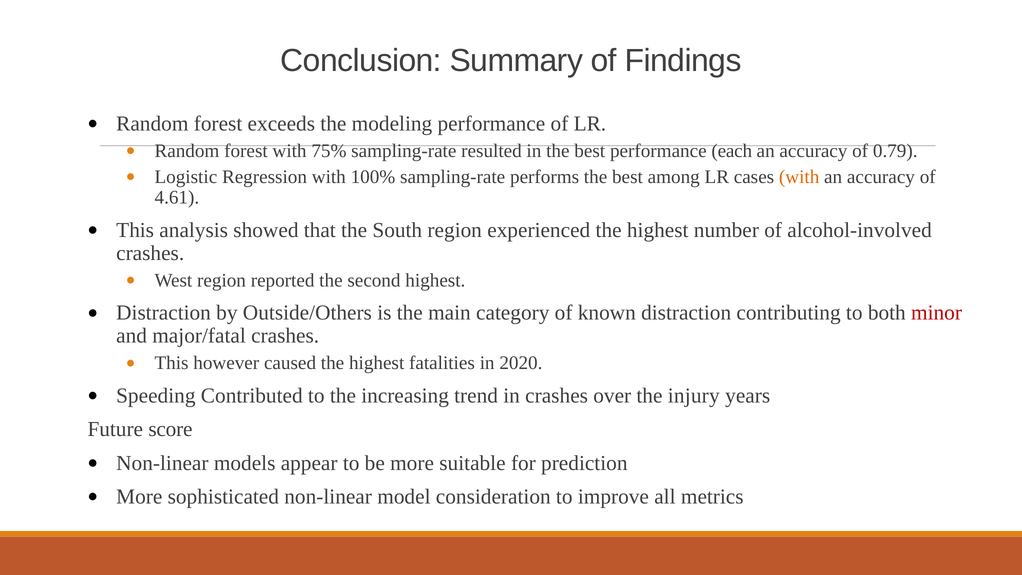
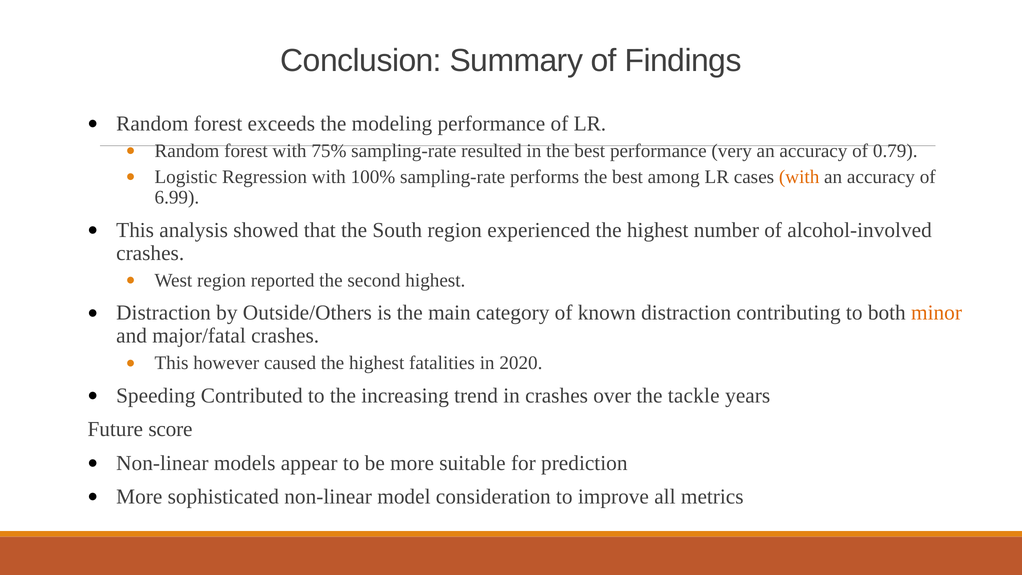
each: each -> very (732, 151)
4.61: 4.61 -> 6.99 (177, 198)
minor colour: red -> orange (937, 313)
injury: injury -> tackle (694, 396)
